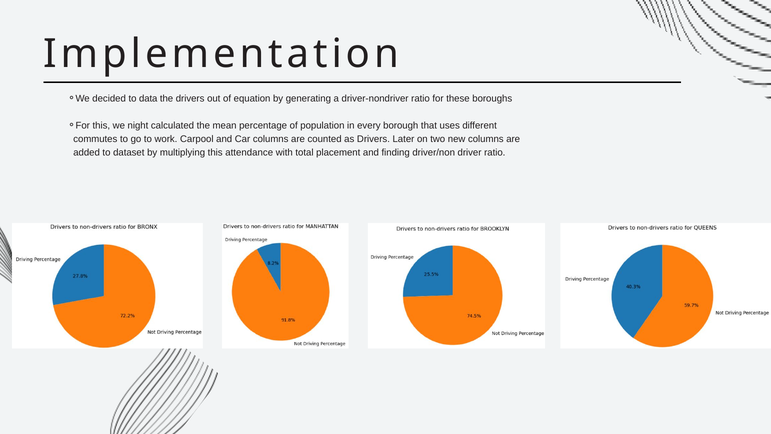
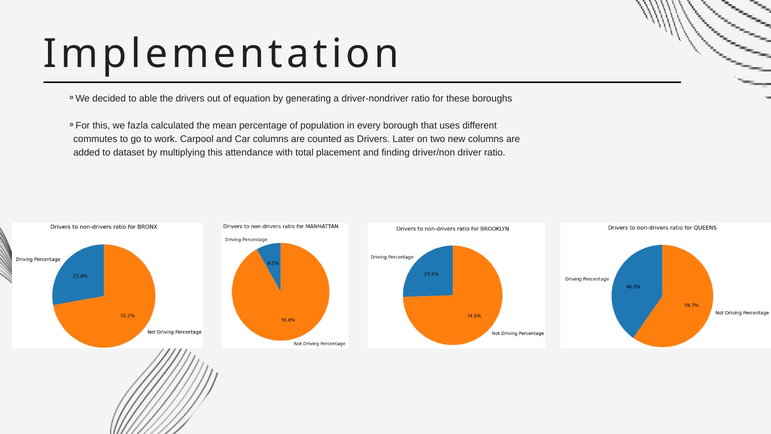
data: data -> able (148, 99)
night: night -> fazla (138, 125)
